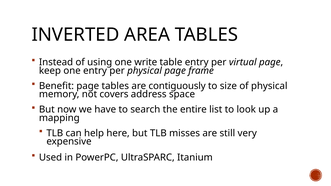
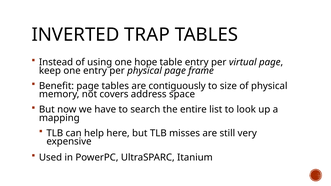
AREA: AREA -> TRAP (147, 35)
write: write -> hope (146, 62)
